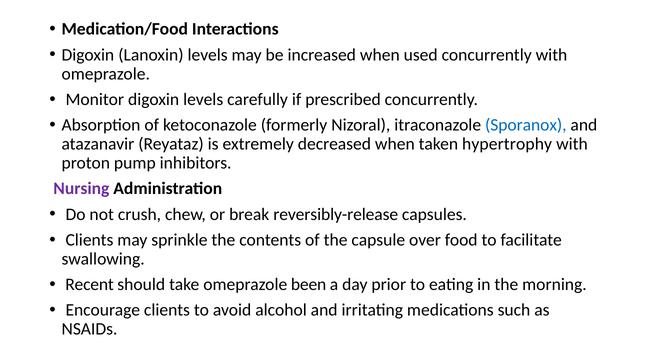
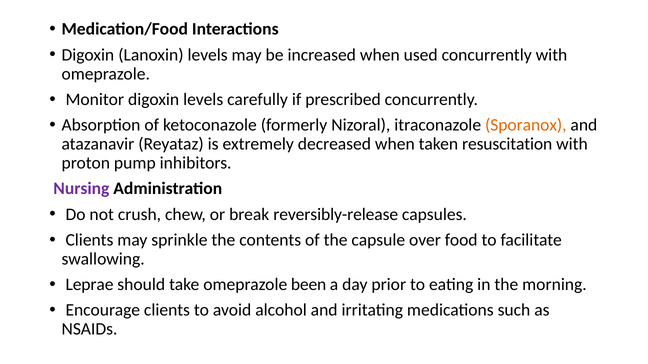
Sporanox colour: blue -> orange (526, 125)
hypertrophy: hypertrophy -> resuscitation (507, 144)
Recent: Recent -> Leprae (89, 285)
